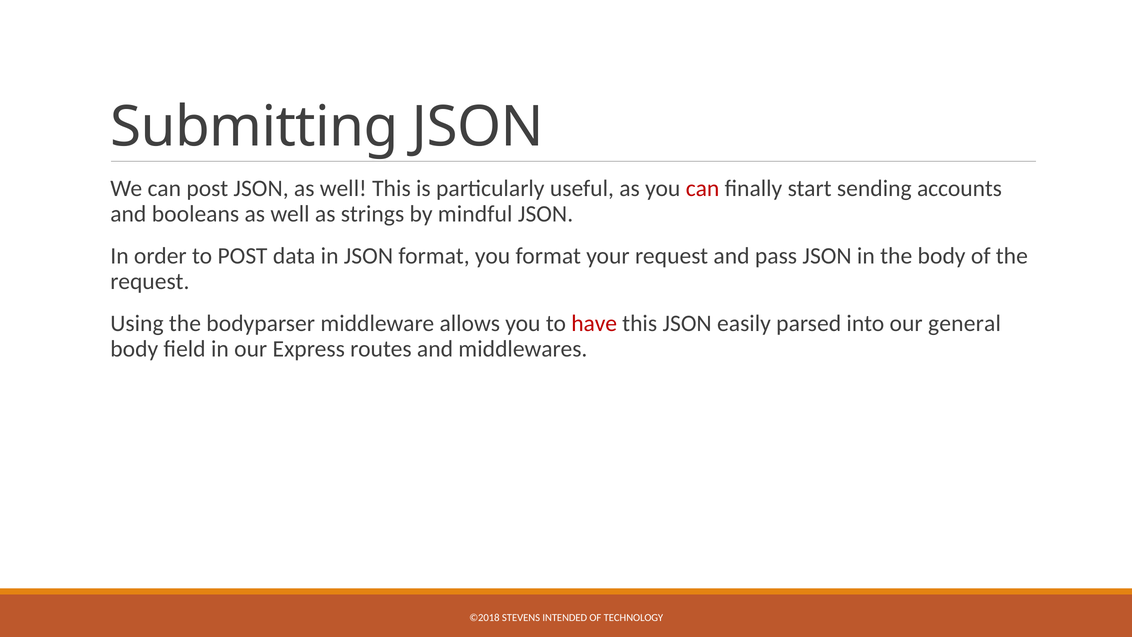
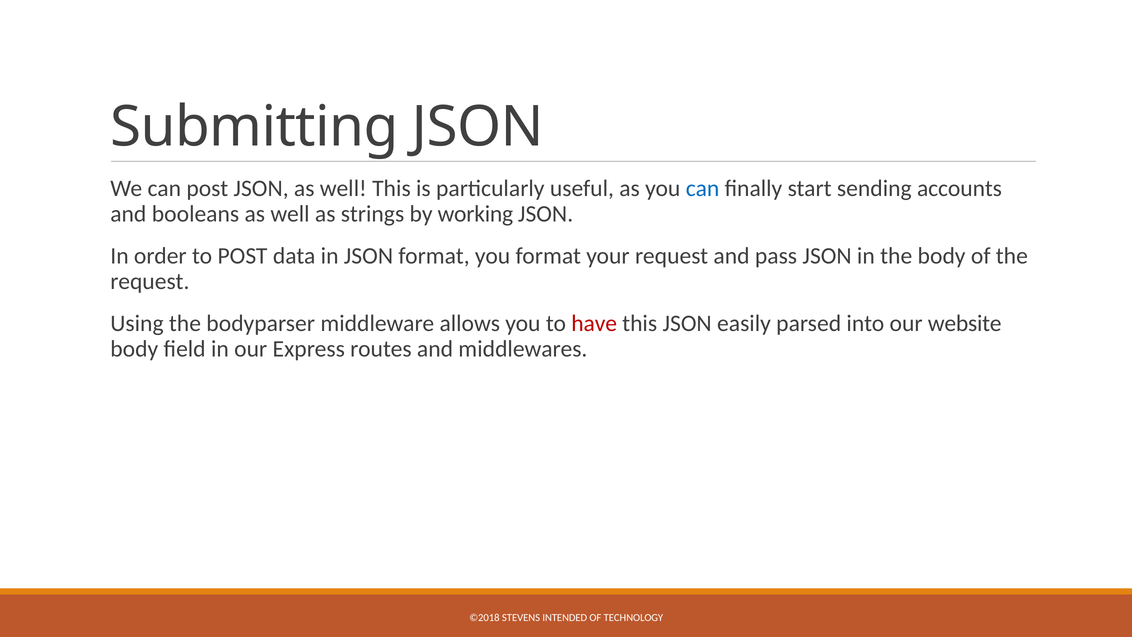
can colour: red -> blue (703, 188)
mindful: mindful -> working (475, 214)
general: general -> website (965, 323)
